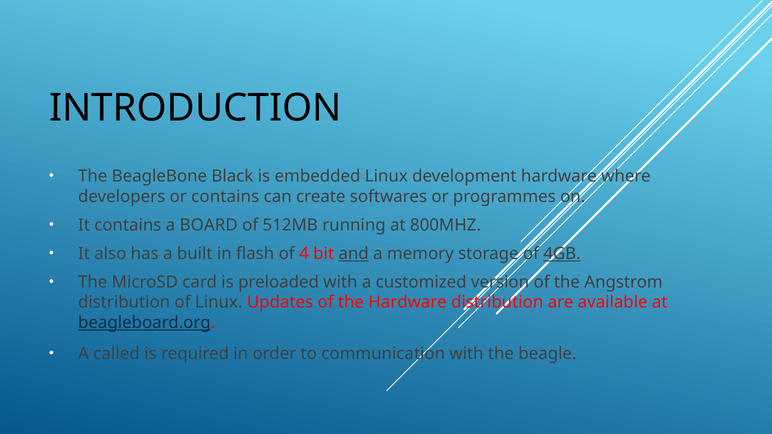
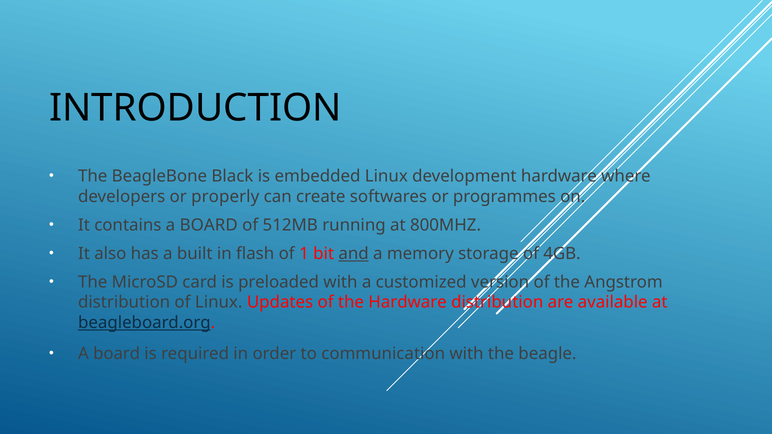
or contains: contains -> properly (225, 197)
4: 4 -> 1 (304, 254)
4GB underline: present -> none (562, 254)
called: called -> board (117, 354)
